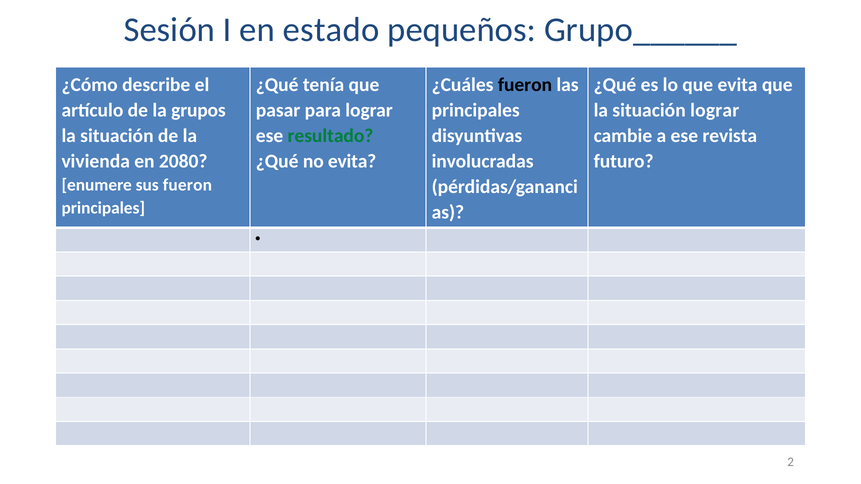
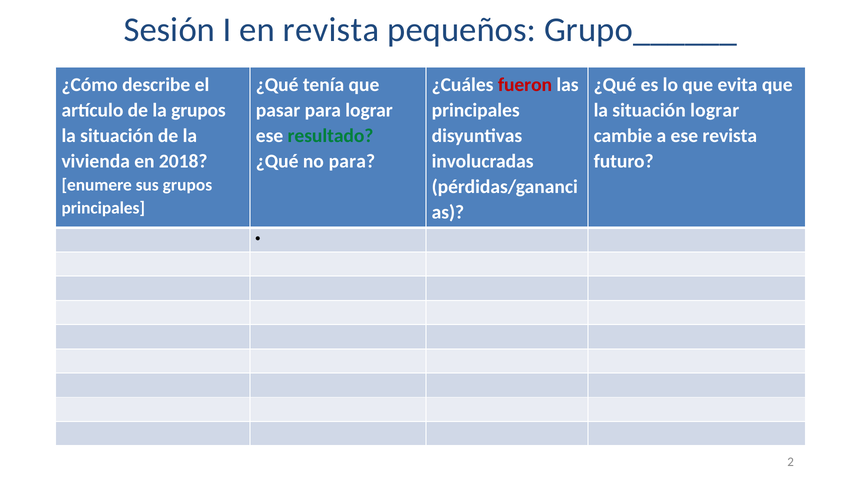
en estado: estado -> revista (331, 30)
fueron colour: black -> red (525, 85)
2080: 2080 -> 2018 (183, 161)
no evita: evita -> para (352, 161)
sus fueron: fueron -> grupos (187, 185)
